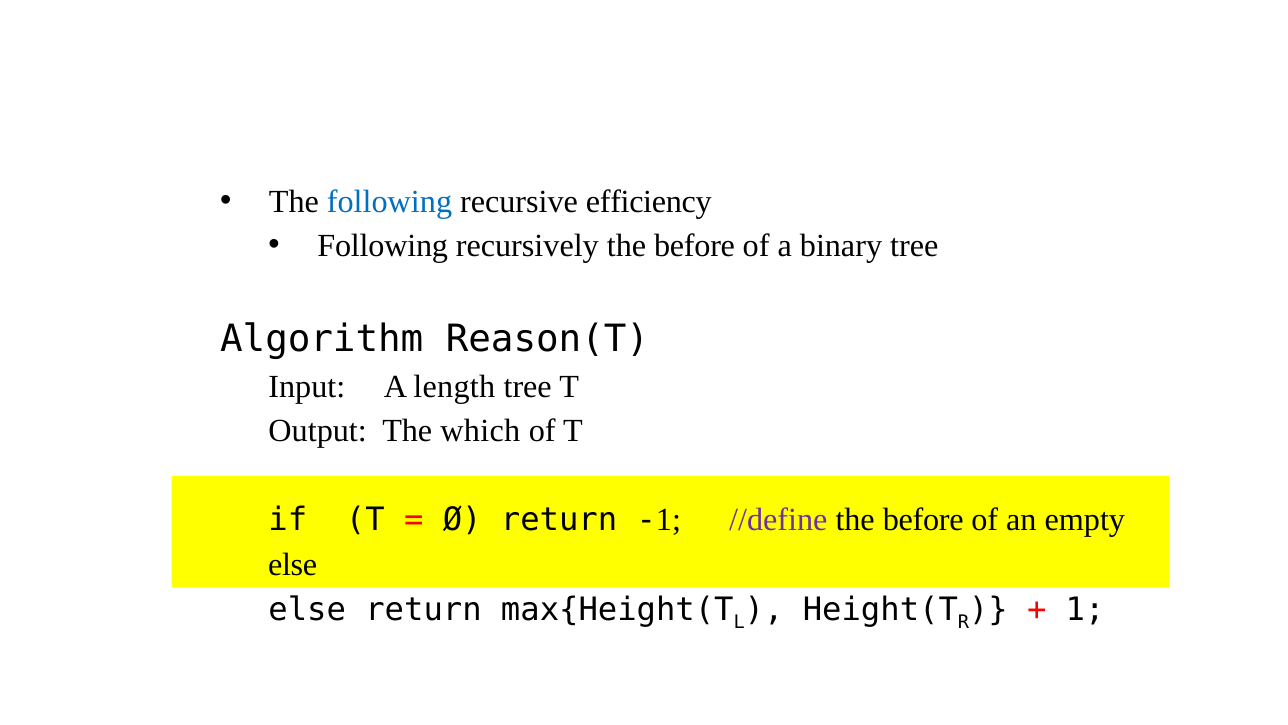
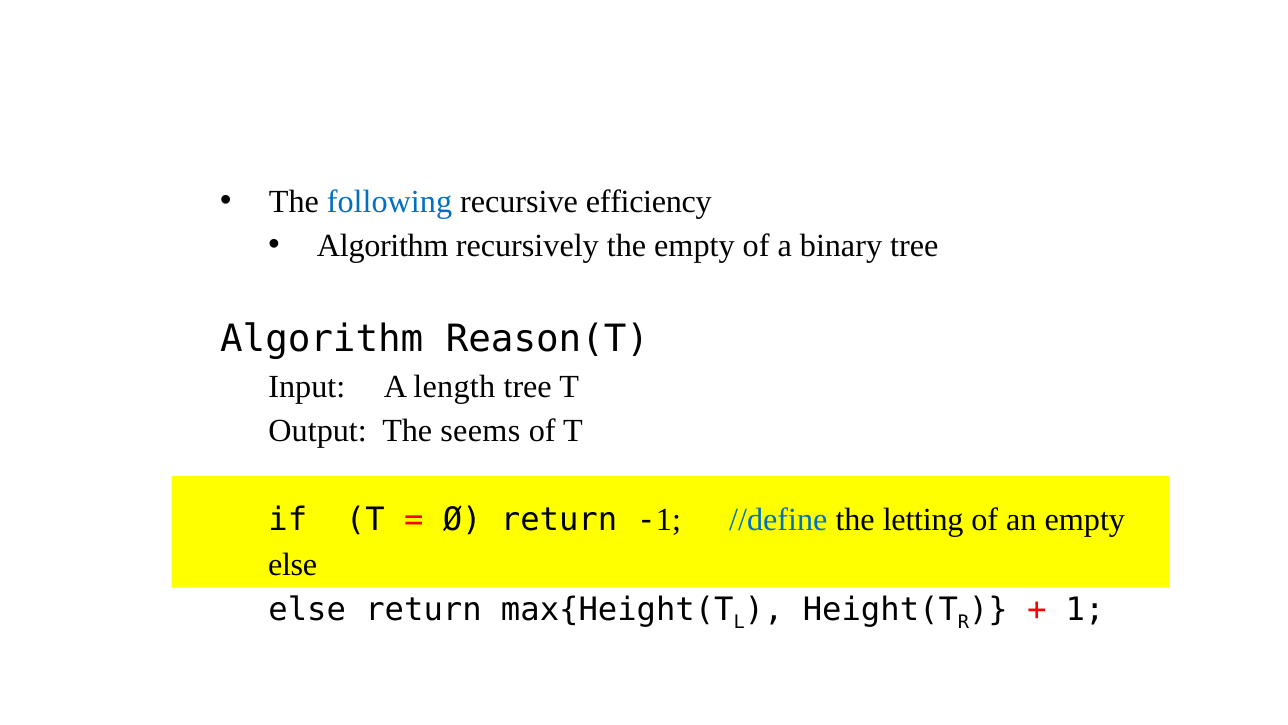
Following: Following -> Algorithm (383, 246)
recursively the before: before -> empty (694, 246)
which: which -> seems (480, 431)
//define colour: purple -> blue (778, 520)
before: before -> letting (923, 520)
